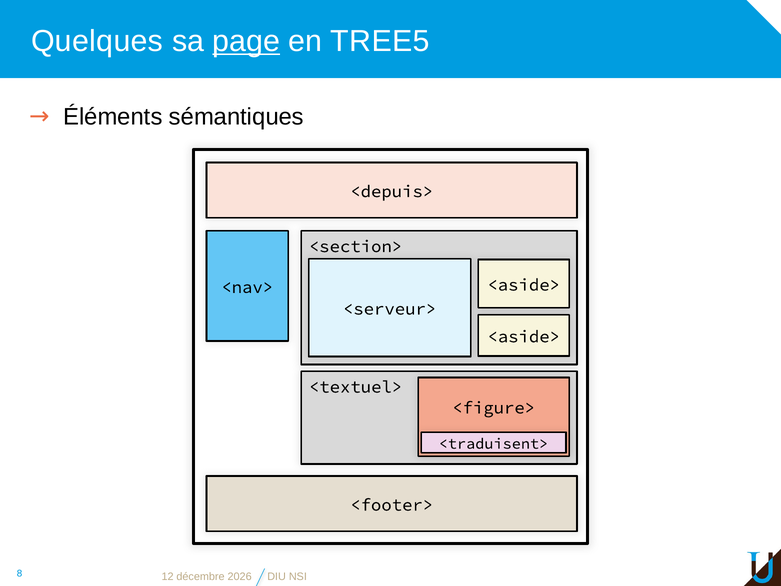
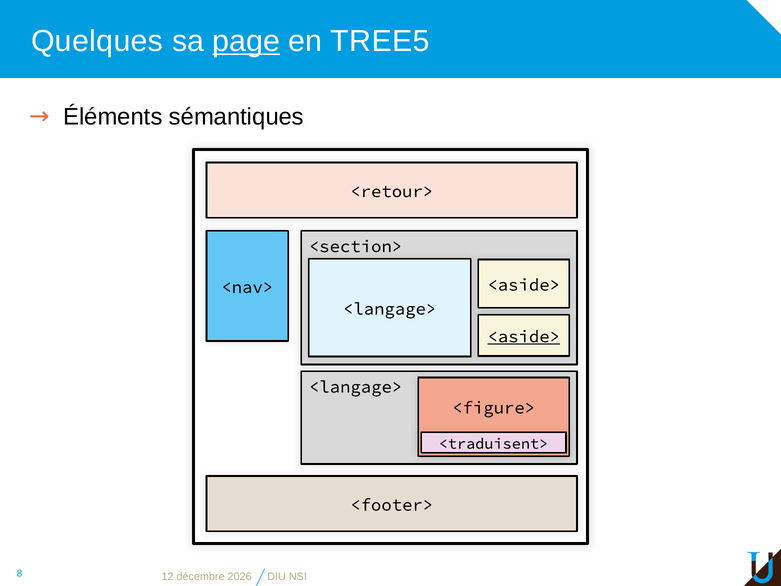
<depuis>: <depuis> -> <retour> (392, 191)
<serveur>: <serveur> -> <langage> (390, 309)
<aside> underline: none -> present (524, 336)
<textuel>: <textuel> -> <langage> (356, 387)
